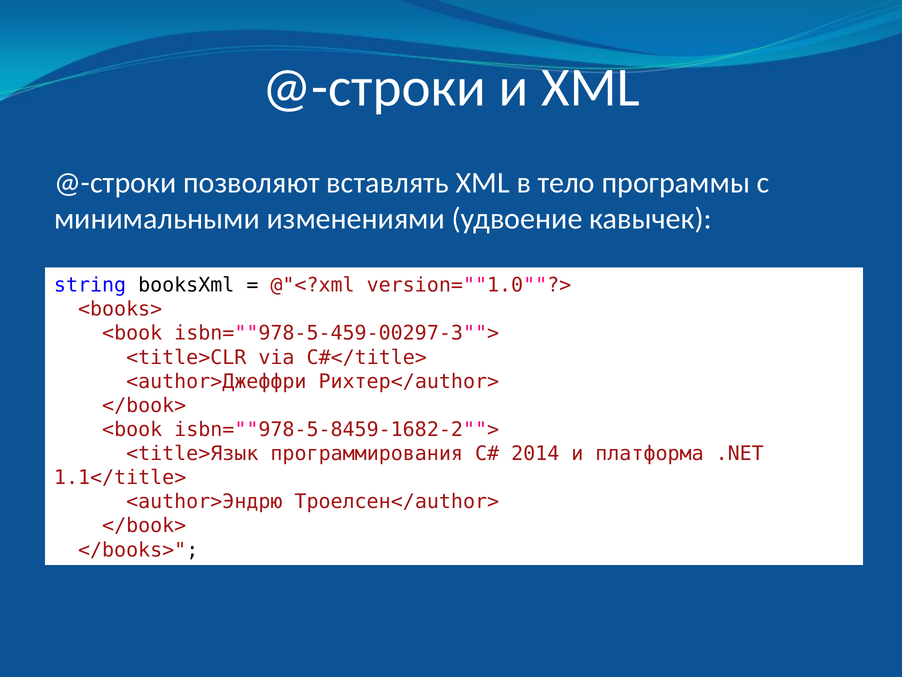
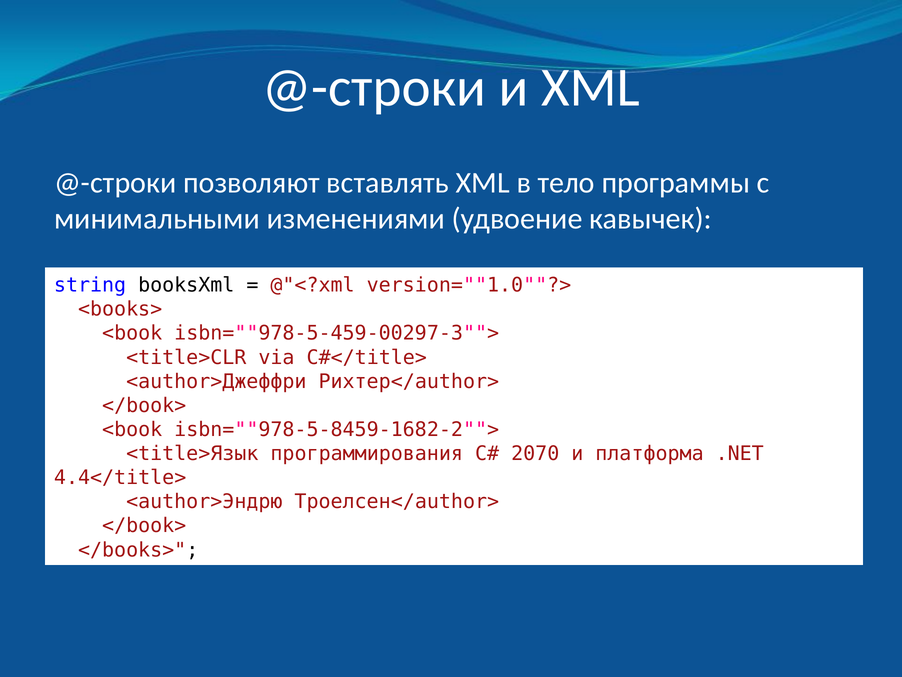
2014: 2014 -> 2070 (535, 453)
1.1</title>: 1.1</title> -> 4.4</title> (120, 477)
